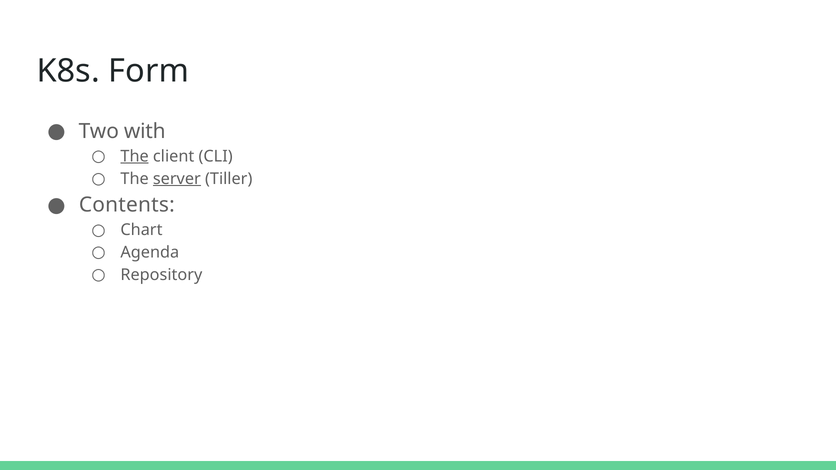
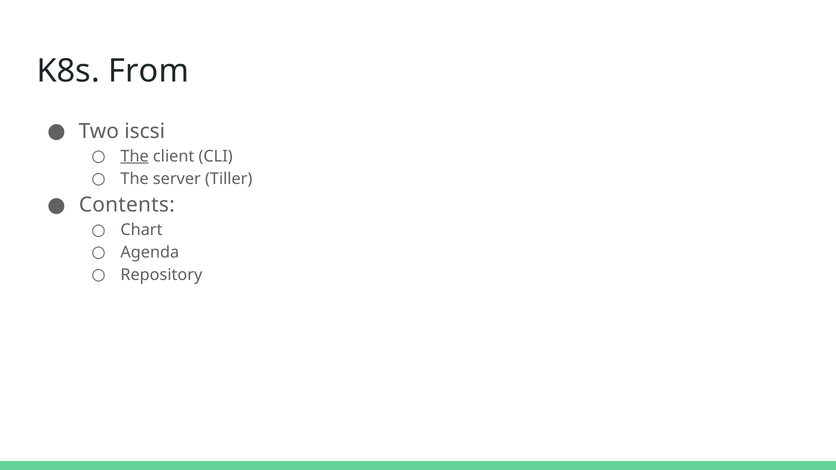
Form: Form -> From (149, 71)
with: with -> iscsi (145, 131)
server underline: present -> none (177, 179)
